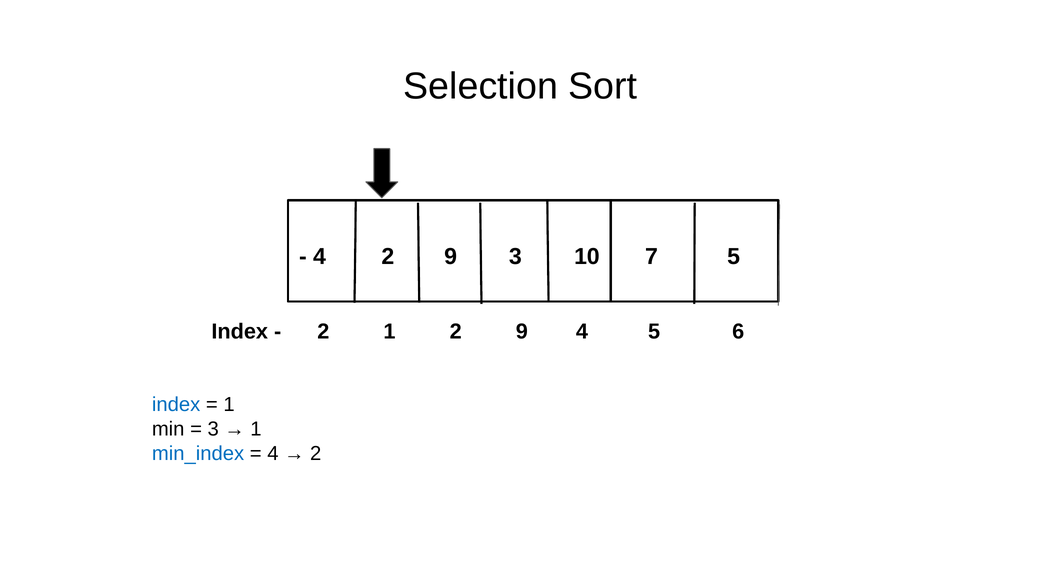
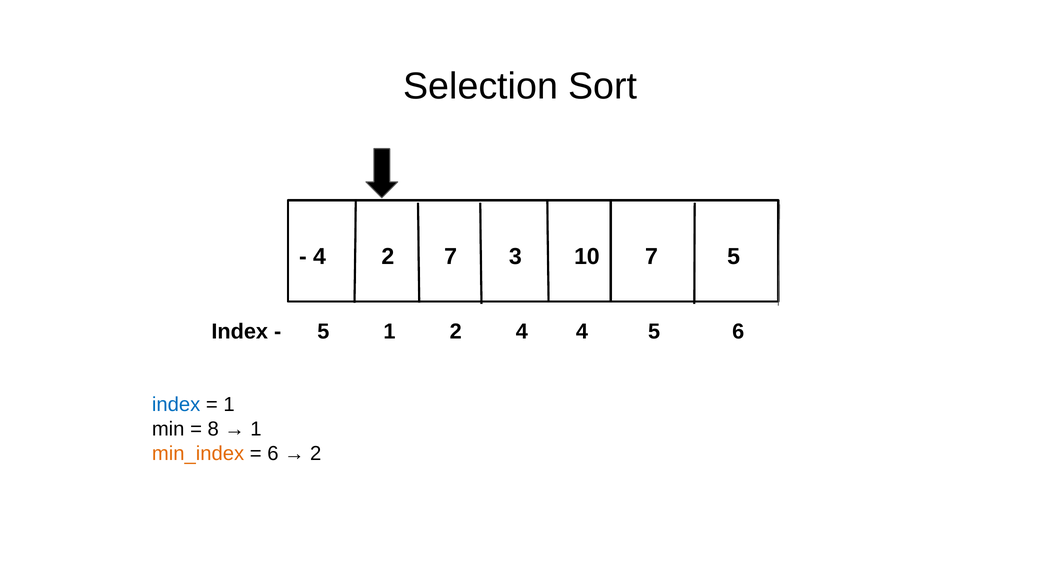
9: 9 -> 7 (451, 256)
2: 2 -> 5 (323, 331)
1 2 9: 9 -> 4 (522, 331)
3: 3 -> 8 (213, 429)
min_index colour: blue -> orange (198, 453)
4: 4 -> 6 (273, 453)
